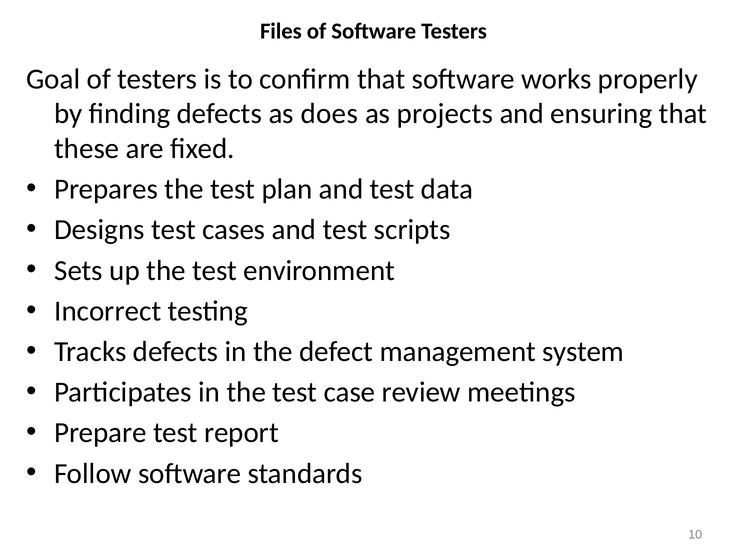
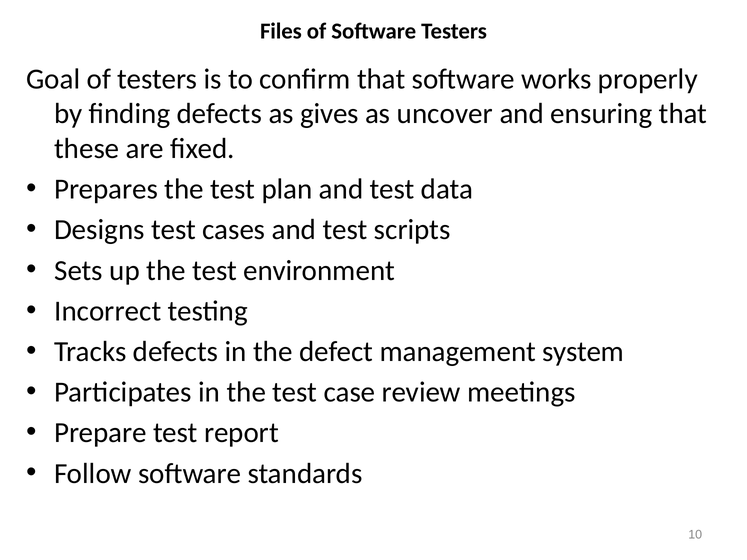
does: does -> gives (330, 114)
projects: projects -> uncover (445, 114)
